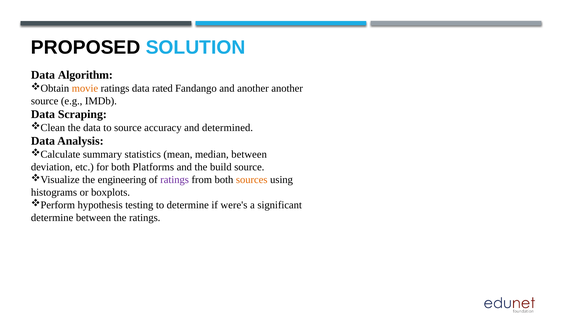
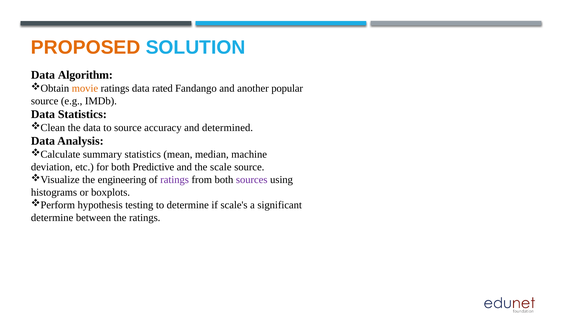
PROPOSED colour: black -> orange (86, 47)
another another: another -> popular (287, 88)
Data Scraping: Scraping -> Statistics (82, 114)
median between: between -> machine (249, 154)
Platforms: Platforms -> Predictive (153, 167)
build: build -> scale (221, 167)
sources colour: orange -> purple (252, 180)
were's: were's -> scale's (234, 205)
